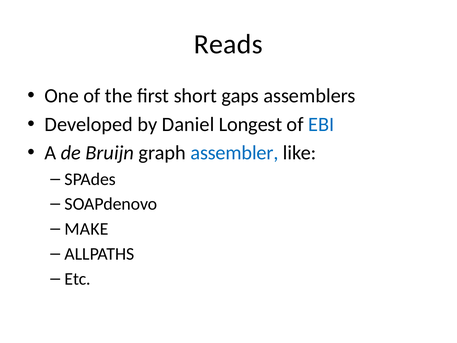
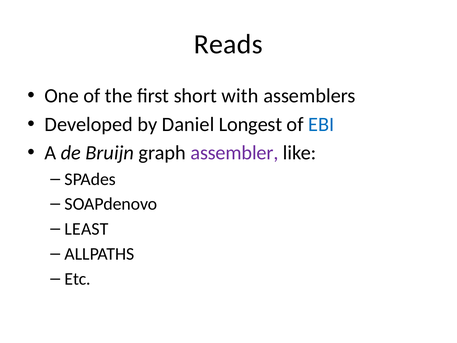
gaps: gaps -> with (240, 96)
assembler colour: blue -> purple (235, 153)
MAKE: MAKE -> LEAST (87, 229)
